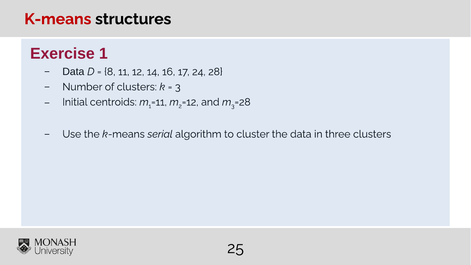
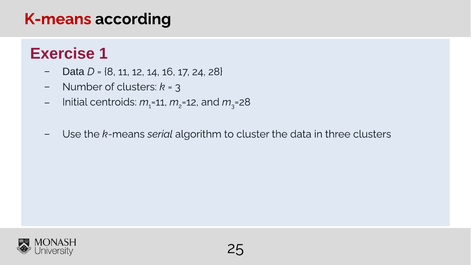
structures: structures -> according (133, 19)
